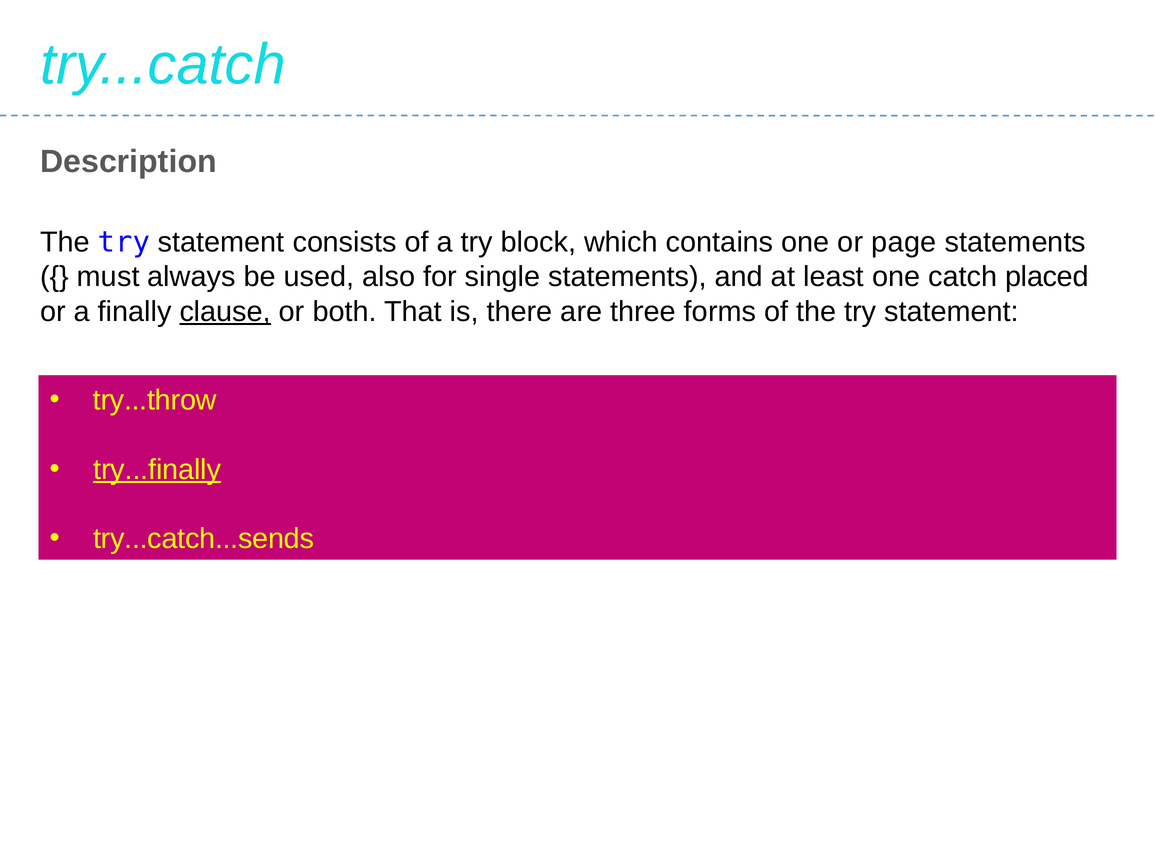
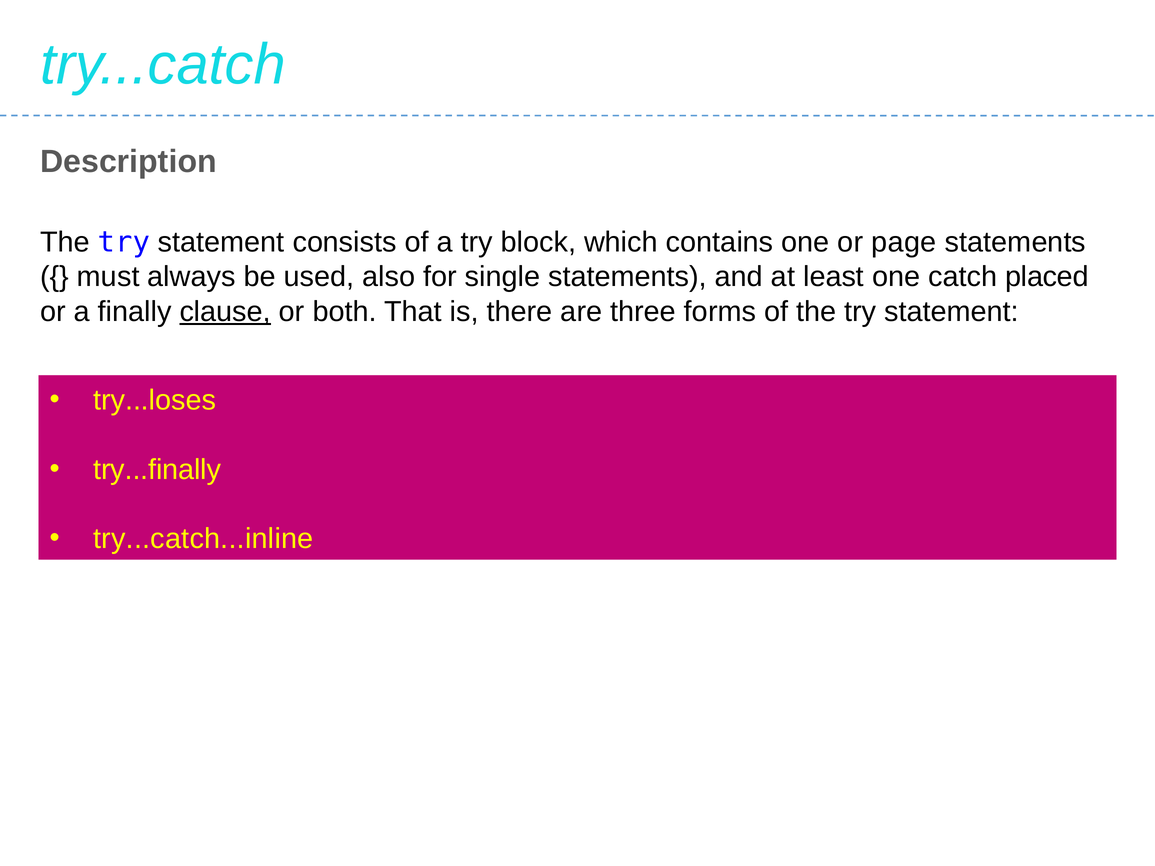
try...throw: try...throw -> try...loses (155, 400)
try...finally underline: present -> none (157, 470)
try...catch...sends: try...catch...sends -> try...catch...inline (203, 539)
